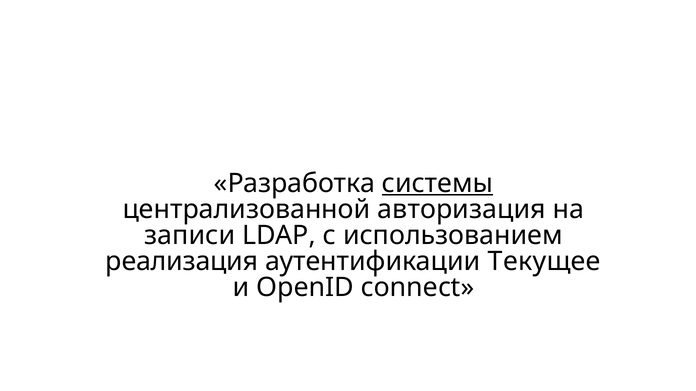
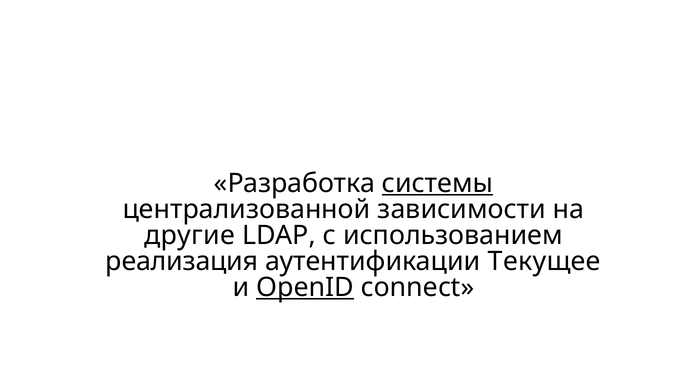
авторизация: авторизация -> зависимости (462, 210)
записи: записи -> другие (190, 236)
OpenID underline: none -> present (305, 288)
